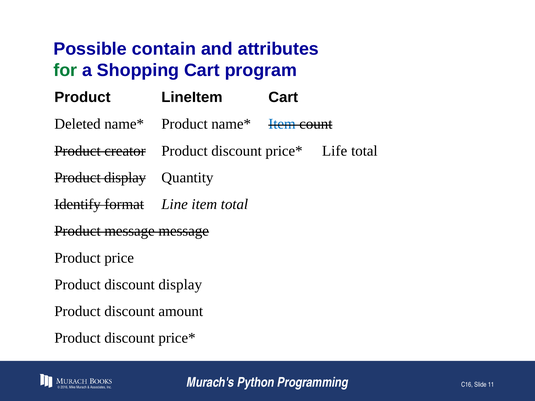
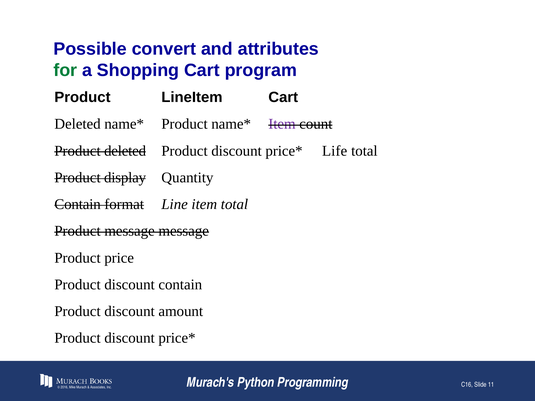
contain: contain -> convert (164, 49)
Item colour: blue -> purple (282, 124)
Product creator: creator -> deleted (125, 151)
Identify: Identify -> Contain (78, 204)
discount display: display -> contain (180, 285)
